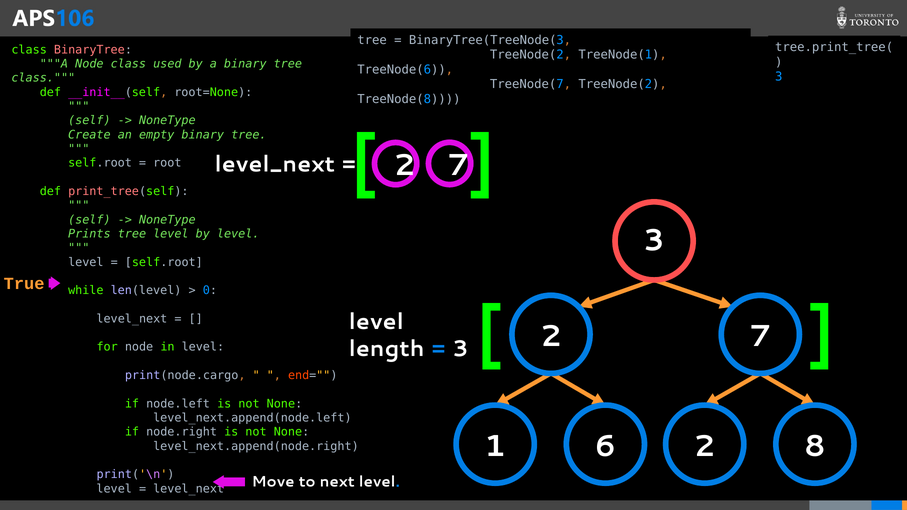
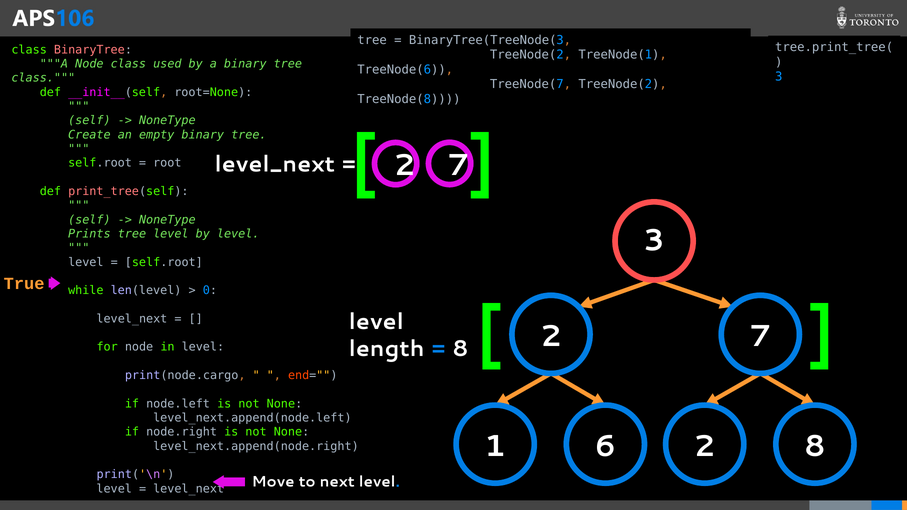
3: 3 -> 8 (460, 349)
